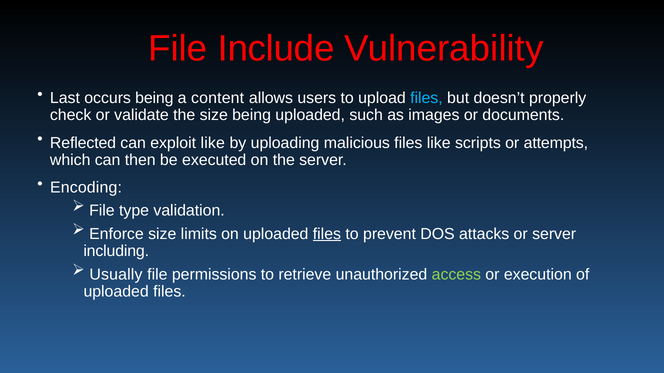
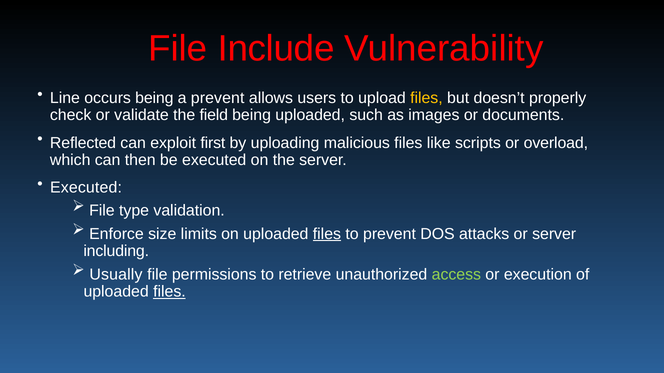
Last: Last -> Line (65, 98)
a content: content -> prevent (218, 98)
files colour: light blue -> yellow (426, 98)
the size: size -> field (214, 115)
exploit like: like -> first (213, 143)
attempts: attempts -> overload (556, 143)
Encoding: Encoding -> Executed (86, 188)
files underline: none -> present (169, 292)
